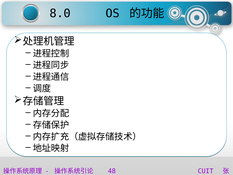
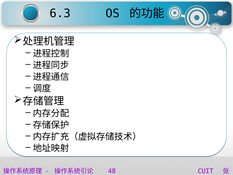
8.0: 8.0 -> 6.3 (60, 13)
